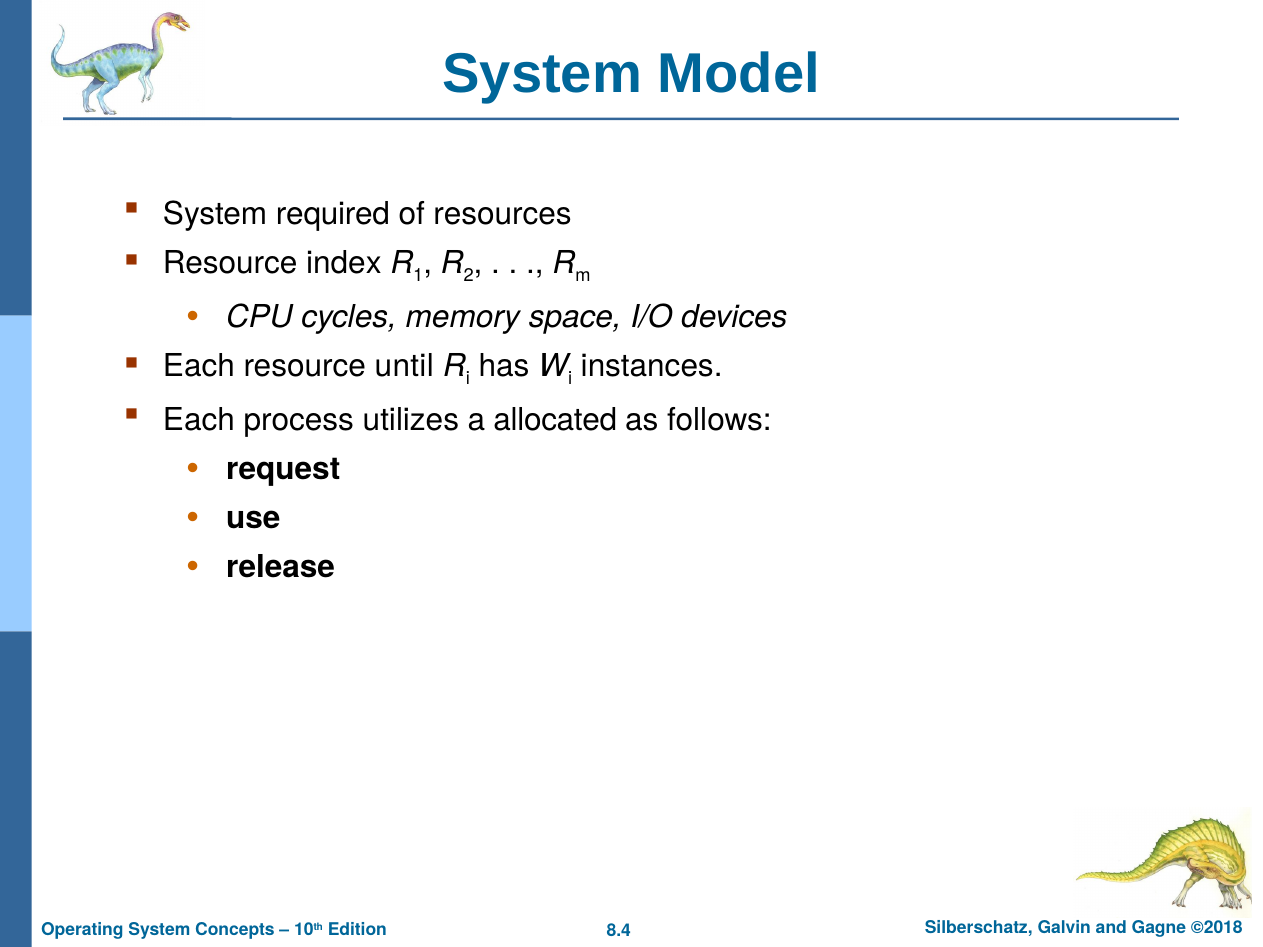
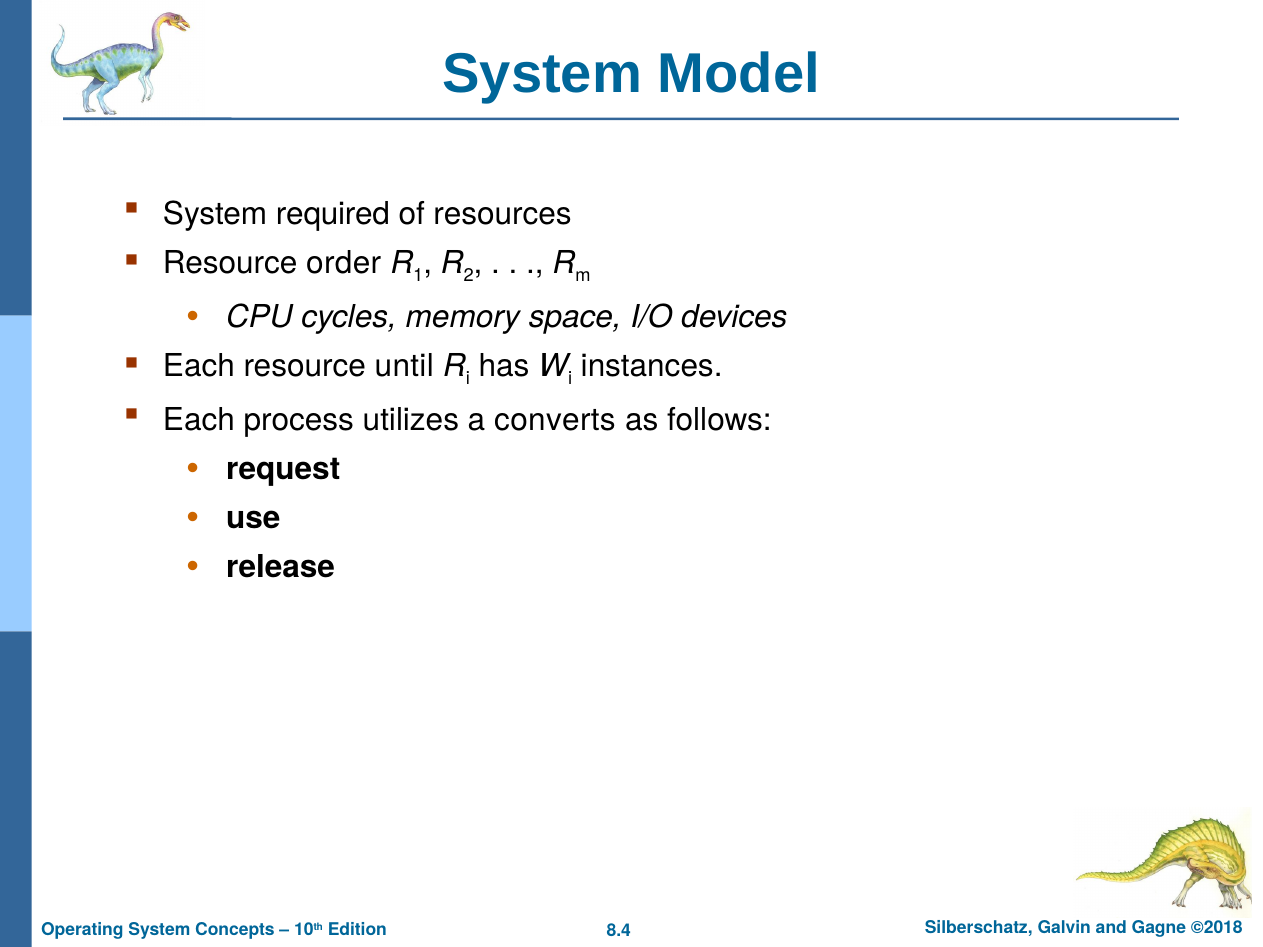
index: index -> order (344, 264)
allocated: allocated -> converts (555, 421)
